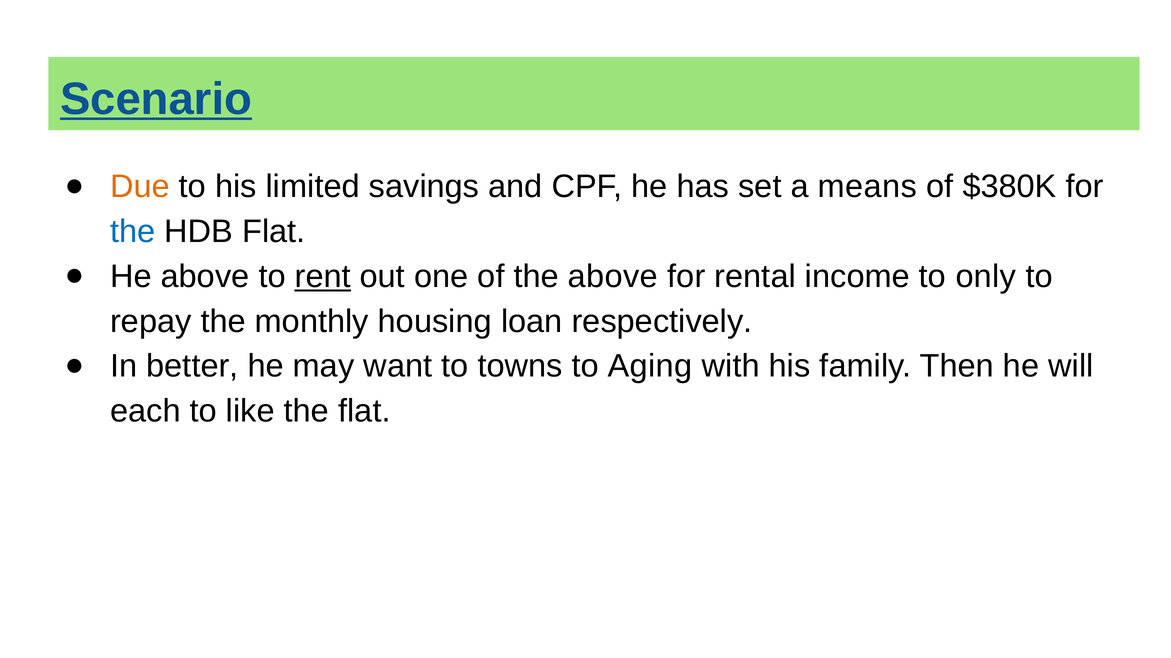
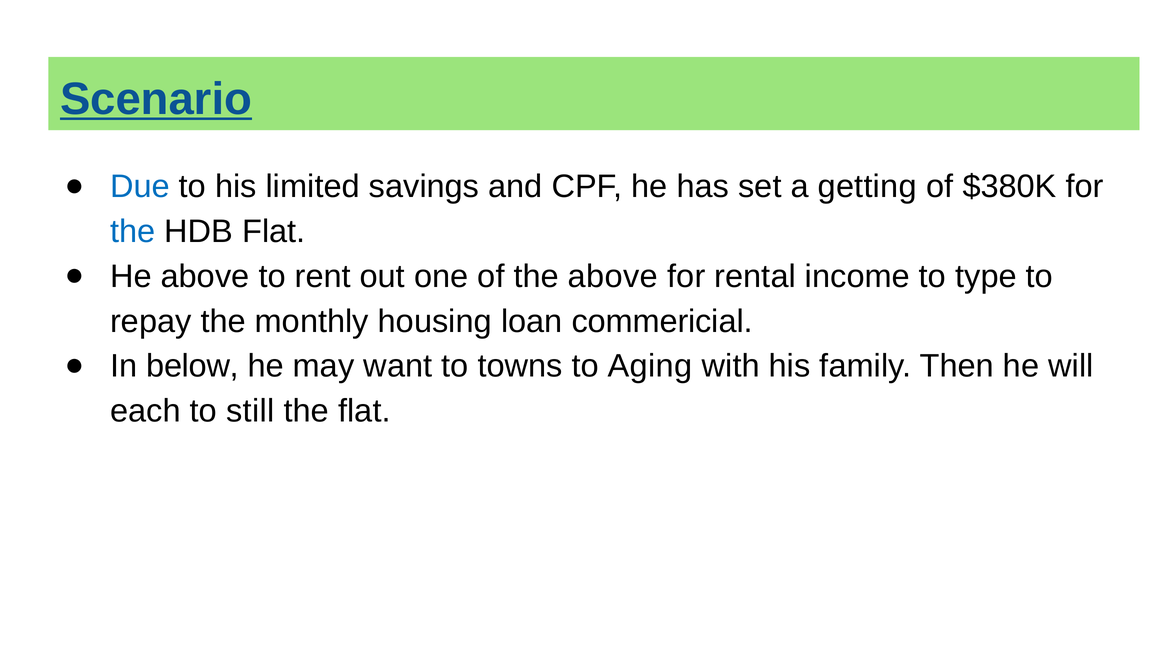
Due colour: orange -> blue (140, 187)
means: means -> getting (867, 187)
rent underline: present -> none (323, 277)
only: only -> type (986, 277)
respectively: respectively -> commericial (662, 322)
better: better -> below (193, 367)
like: like -> still (250, 411)
